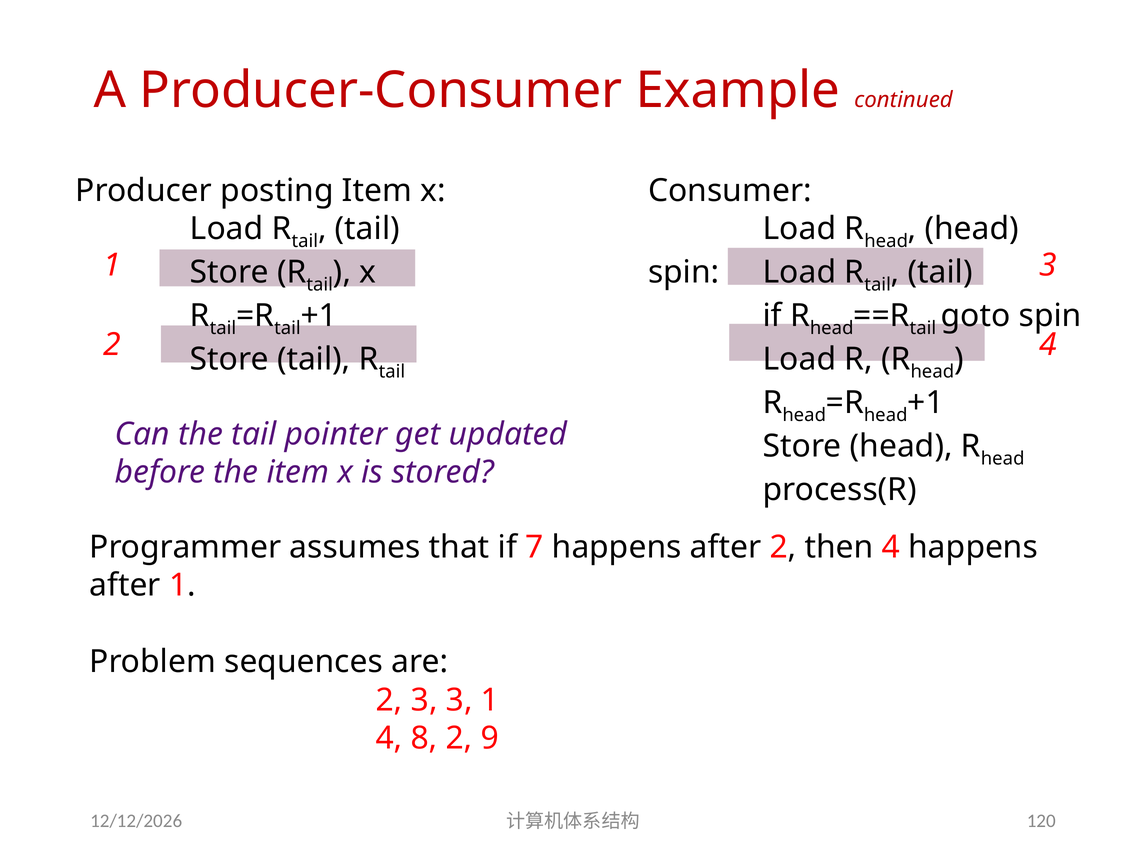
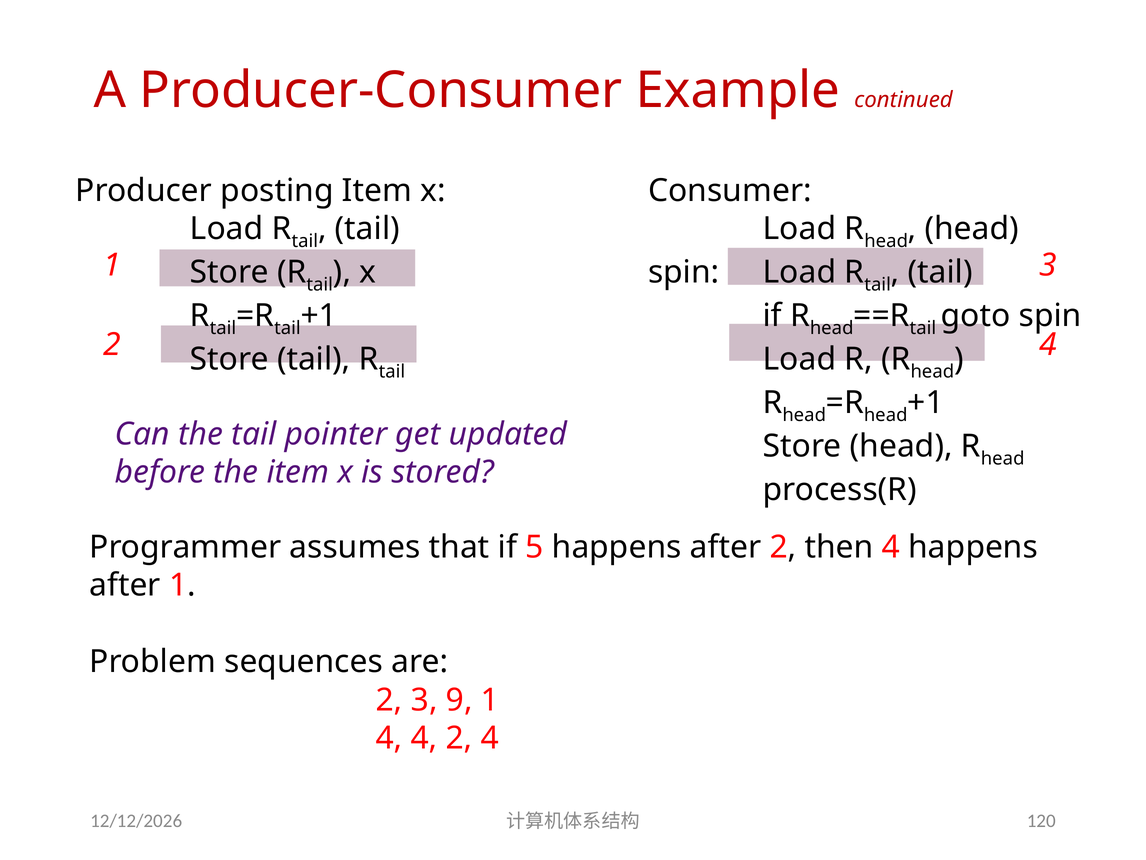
7: 7 -> 5 (535, 547)
3 3: 3 -> 9 (459, 700)
4 8: 8 -> 4 (424, 738)
2 9: 9 -> 4 (490, 738)
